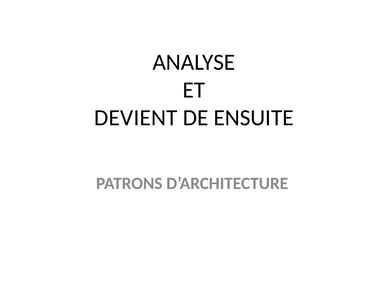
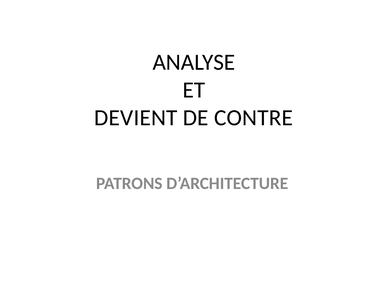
ENSUITE: ENSUITE -> CONTRE (253, 118)
